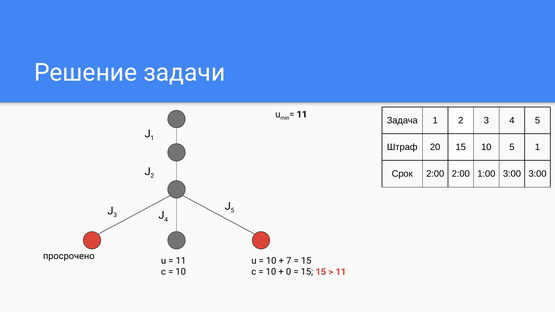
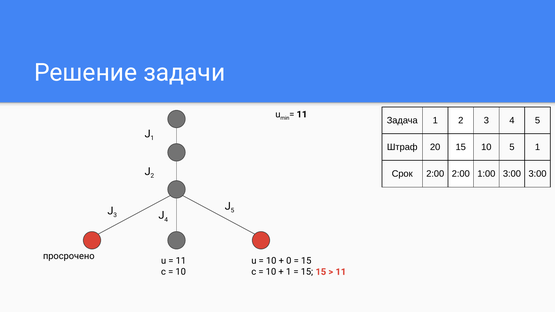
7: 7 -> 0 (289, 261)
0: 0 -> 1 (289, 272)
